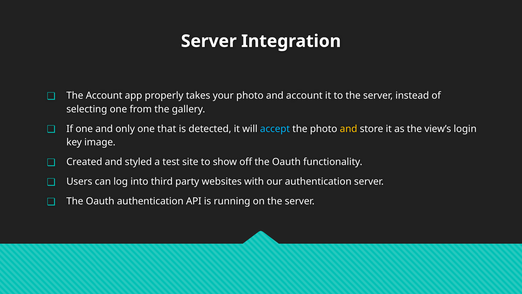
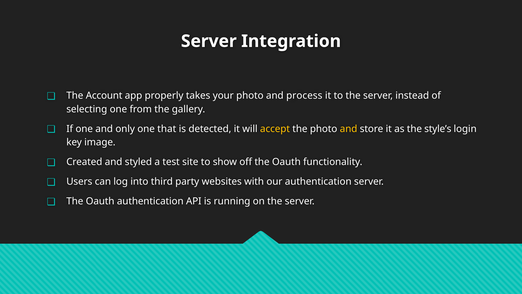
and account: account -> process (304, 96)
accept colour: light blue -> yellow (275, 129)
view’s: view’s -> style’s (438, 129)
